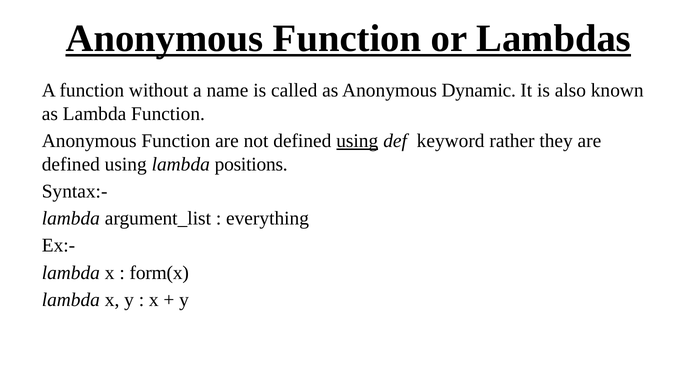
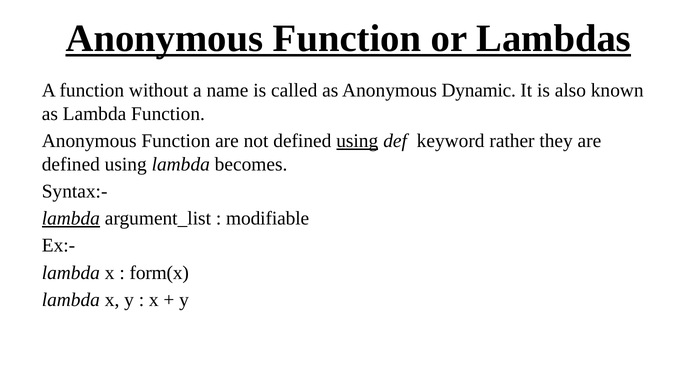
positions: positions -> becomes (251, 164)
lambda underline: none -> present (71, 219)
everything: everything -> modifiable (268, 219)
